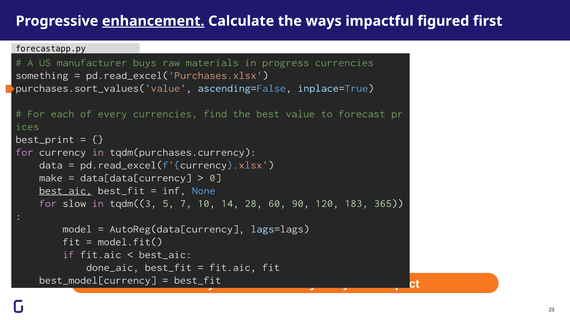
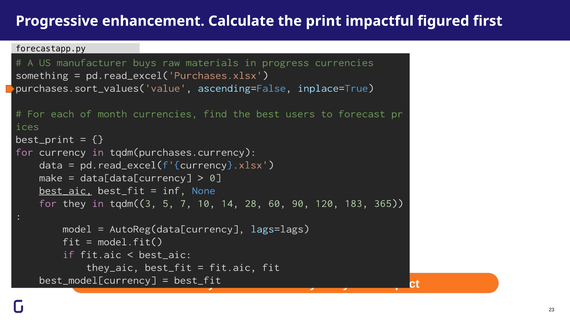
enhancement underline: present -> none (153, 21)
ways: ways -> print (324, 21)
every: every -> month (112, 114)
best value: value -> users (300, 114)
slow: slow -> they (74, 204)
done_aic: done_aic -> they_aic (113, 268)
